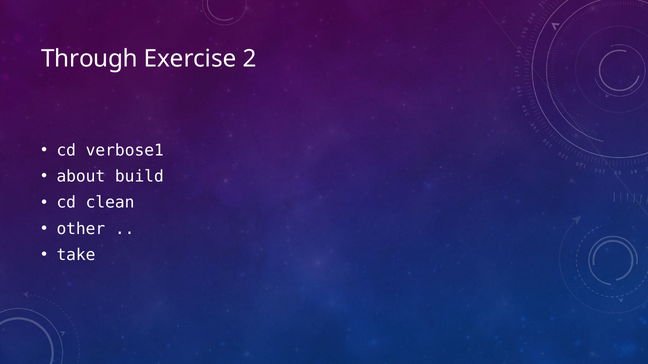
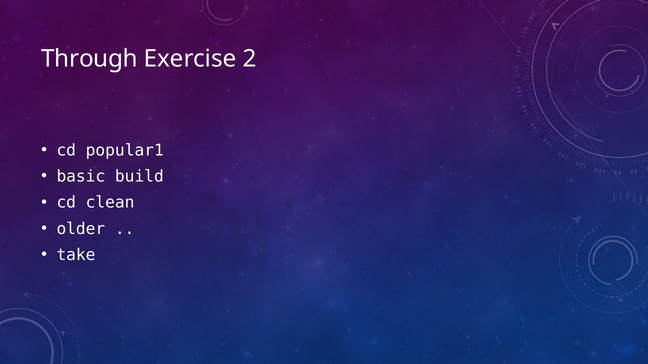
verbose1: verbose1 -> popular1 (125, 150)
about: about -> basic (81, 177)
other: other -> older (81, 229)
